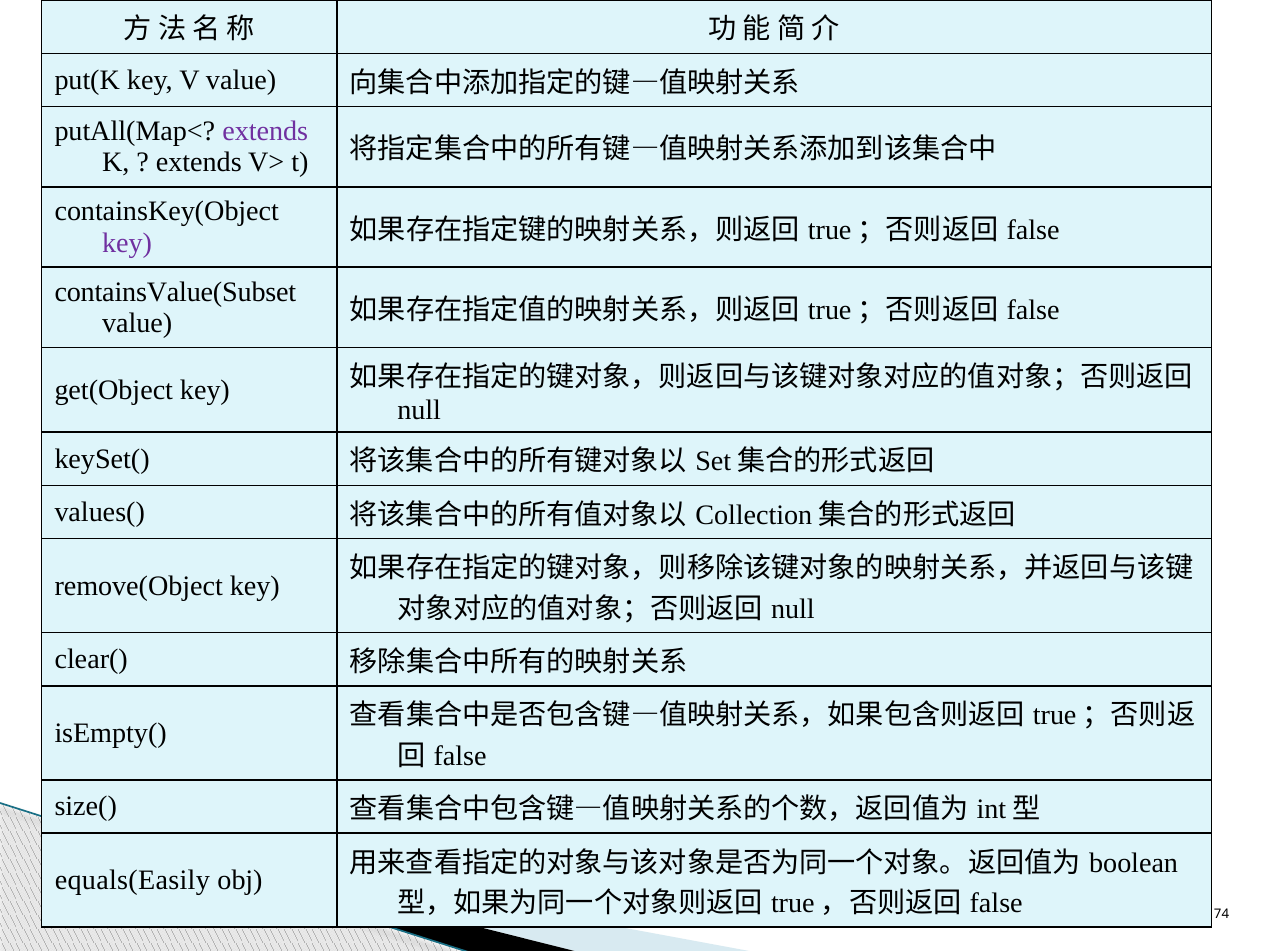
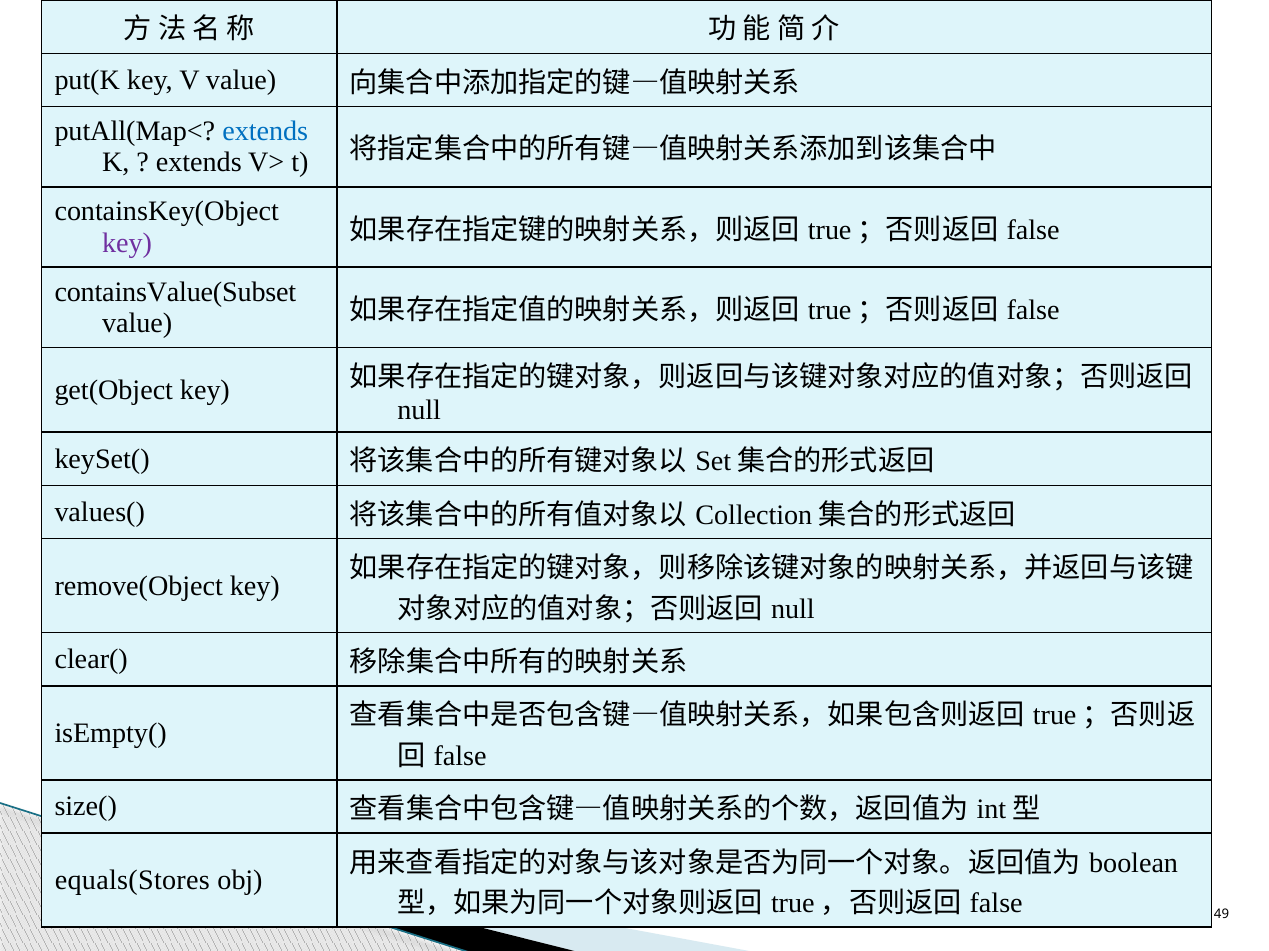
extends colour: purple -> blue (265, 131)
equals(Easily: equals(Easily -> equals(Stores (132, 881)
74: 74 -> 49 (1222, 915)
